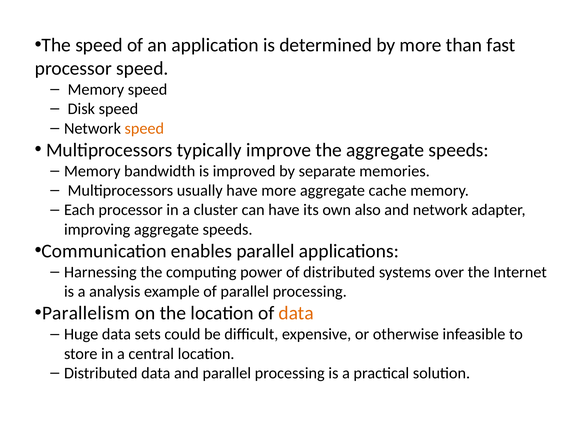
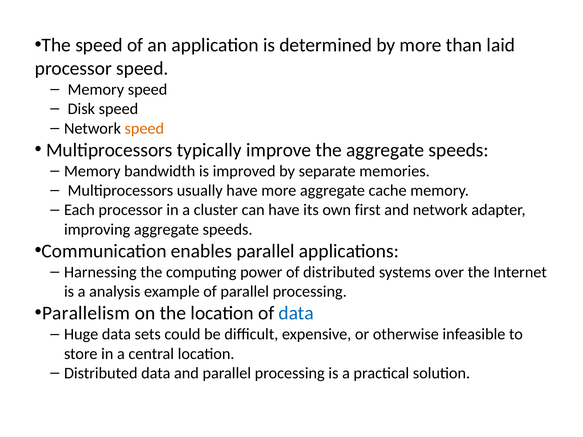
fast: fast -> laid (501, 45)
also: also -> first (368, 210)
data colour: orange -> blue (296, 313)
